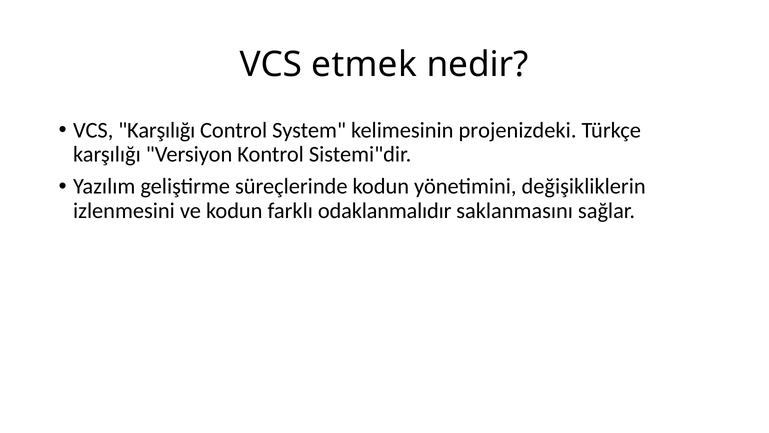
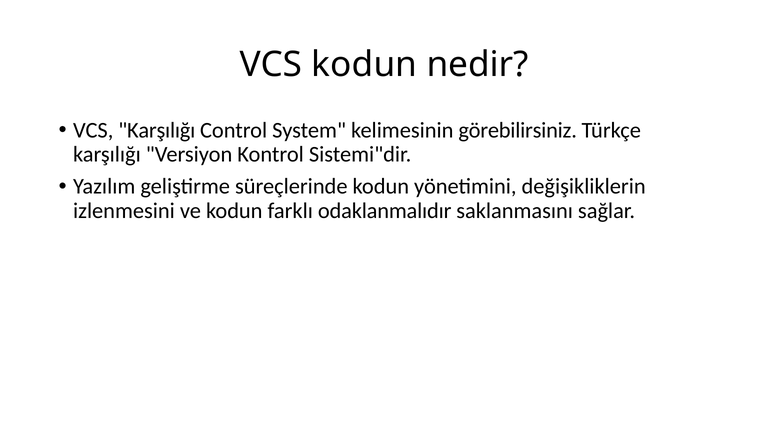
VCS etmek: etmek -> kodun (364, 65)
projenizdeki: projenizdeki -> görebilirsiniz (518, 130)
